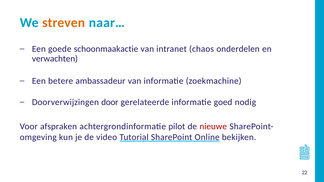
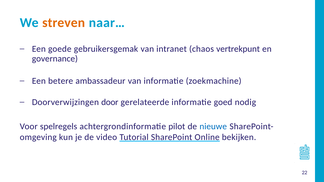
schoonmaakactie: schoonmaakactie -> gebruikersgemak (106, 49)
onderdelen: onderdelen -> vertrekpunt (238, 49)
verwachten: verwachten -> governance (55, 59)
afspraken: afspraken -> spelregels (59, 127)
nieuwe colour: red -> blue (213, 127)
